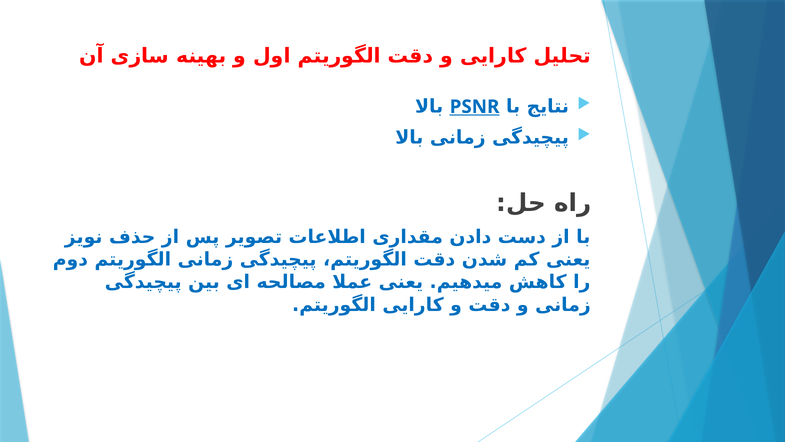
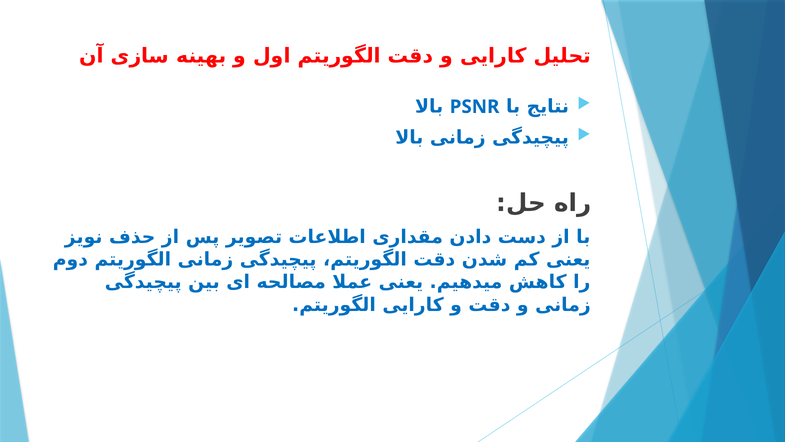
PSNR underline: present -> none (475, 107)
